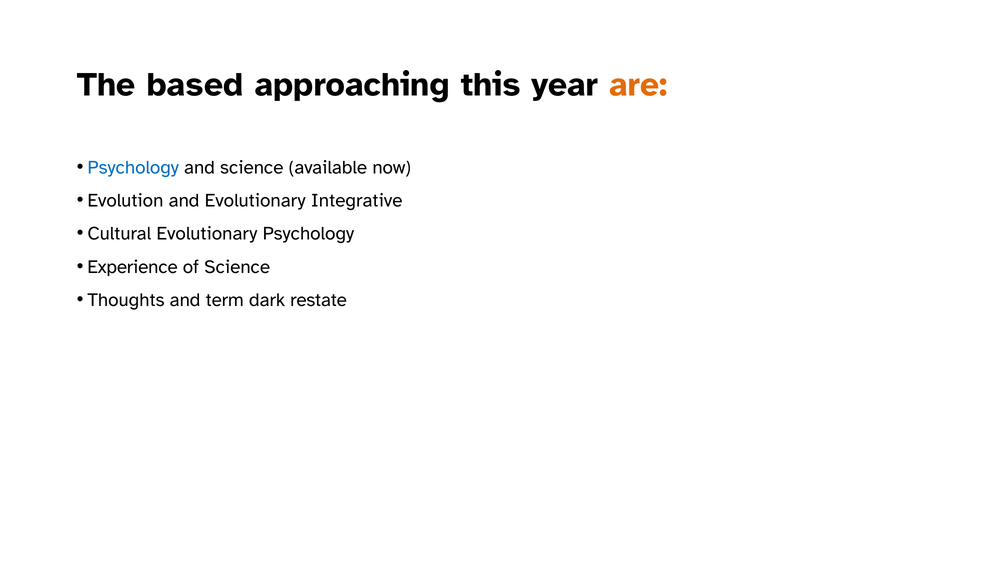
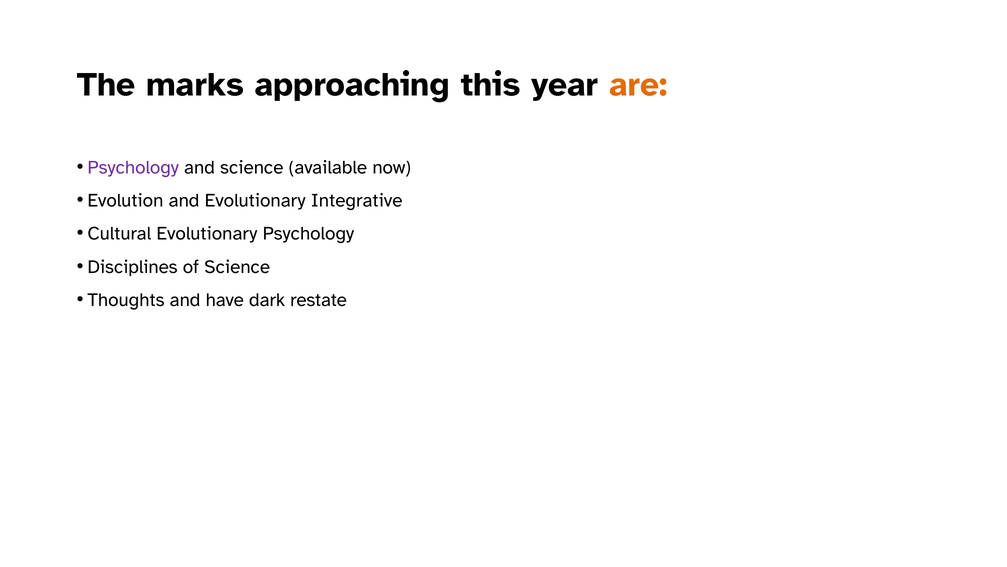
based: based -> marks (195, 85)
Psychology colour: blue -> purple (133, 167)
Experience: Experience -> Disciplines (132, 267)
term: term -> have (225, 300)
